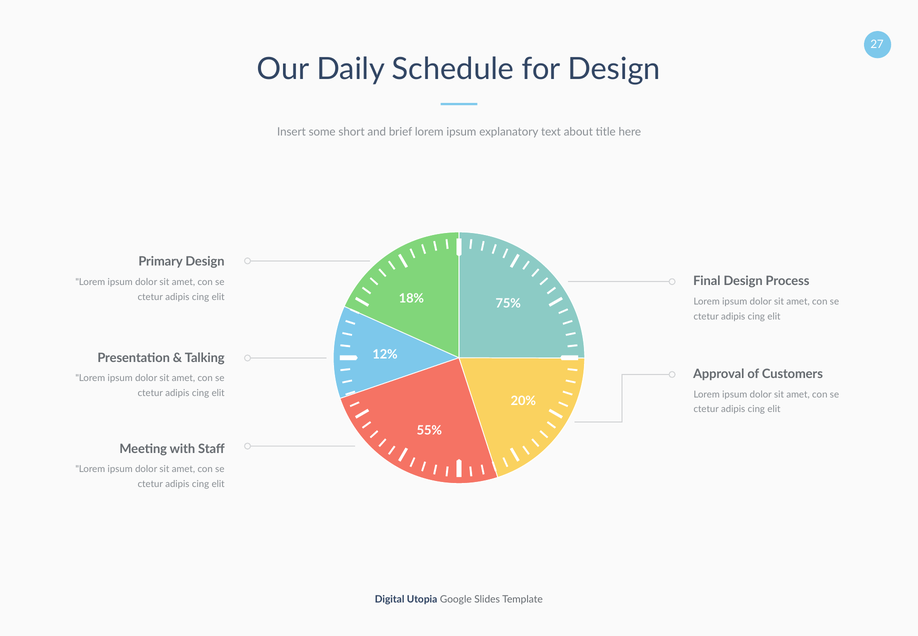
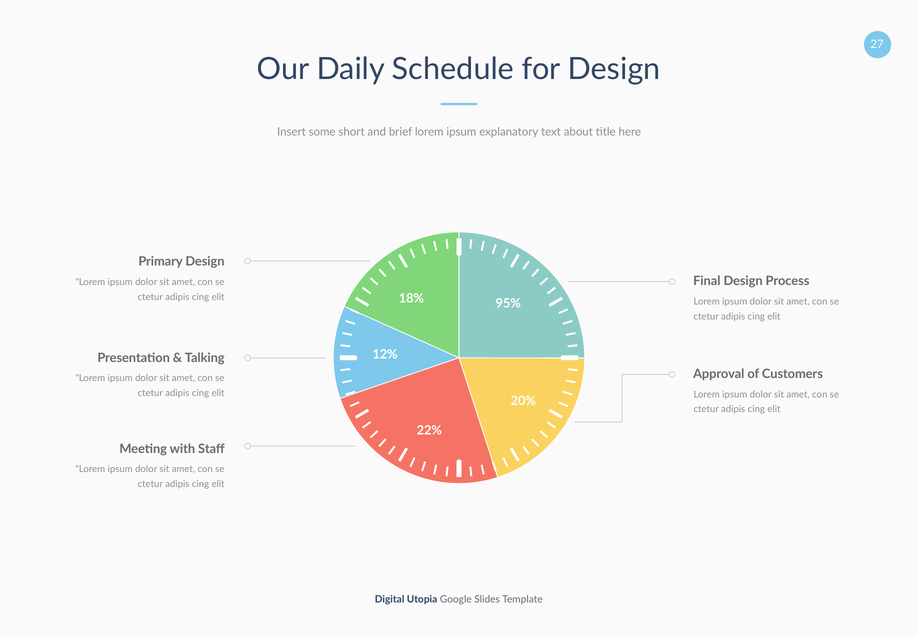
75%: 75% -> 95% (508, 303)
55%: 55% -> 22% (429, 430)
